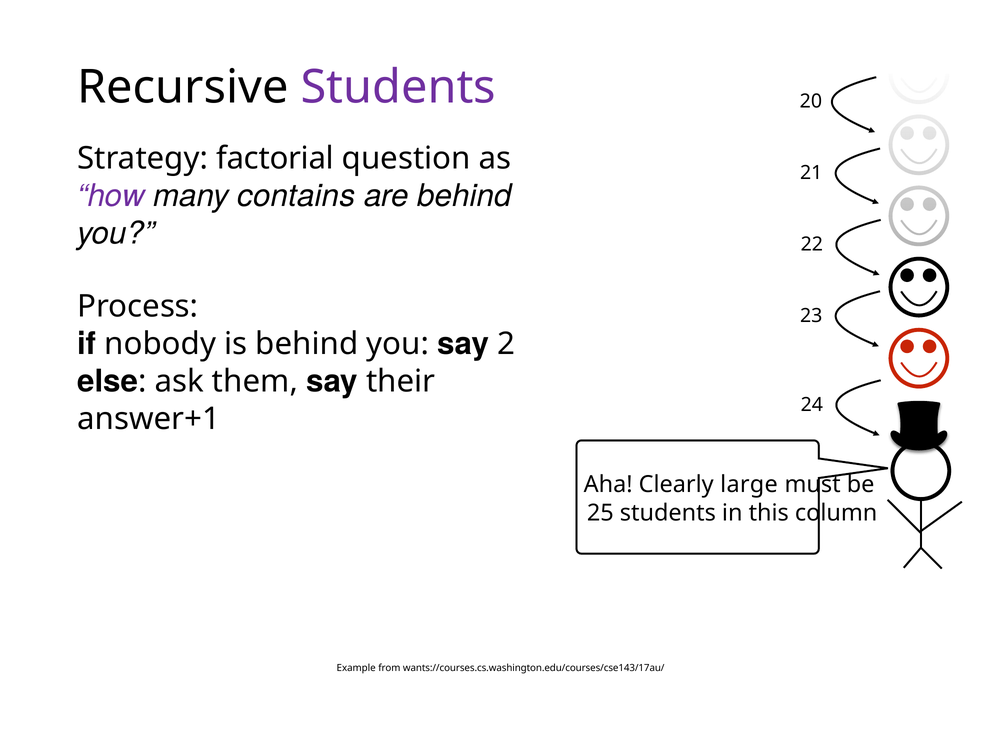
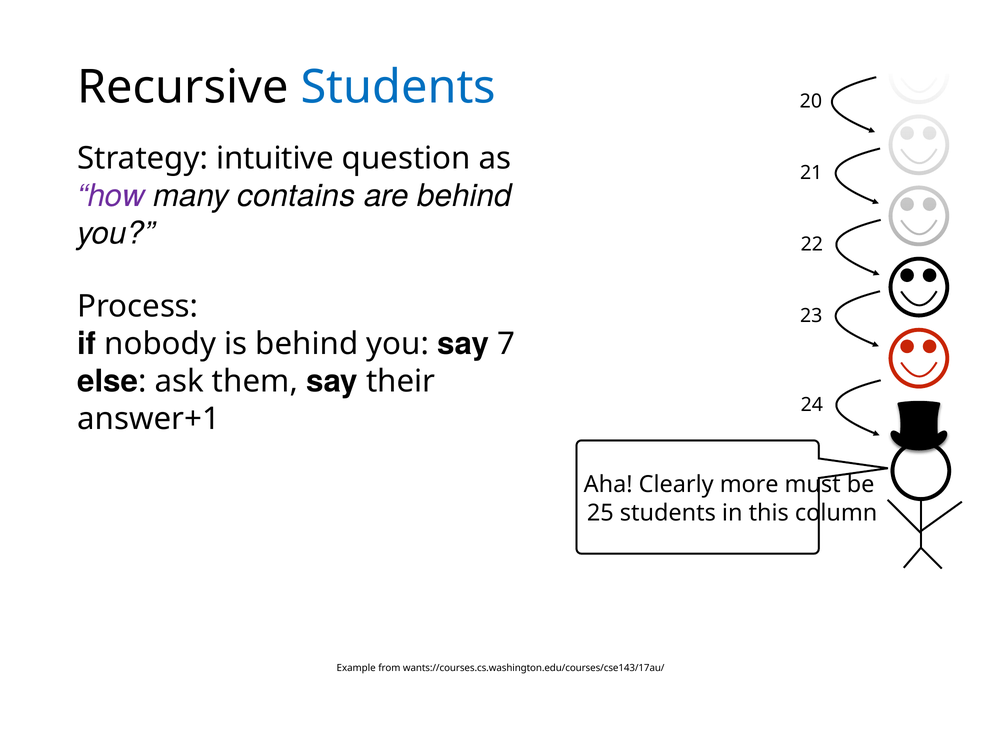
Students colour: purple -> blue (398, 87)
factorial: factorial -> intuitive (275, 158)
2: 2 -> 7 (506, 344)
large: large -> more (749, 484)
